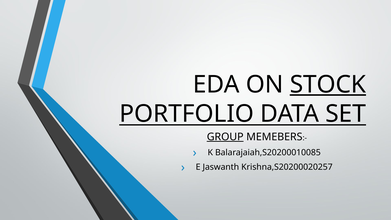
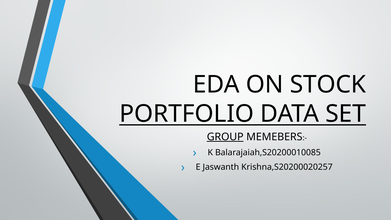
STOCK underline: present -> none (328, 84)
